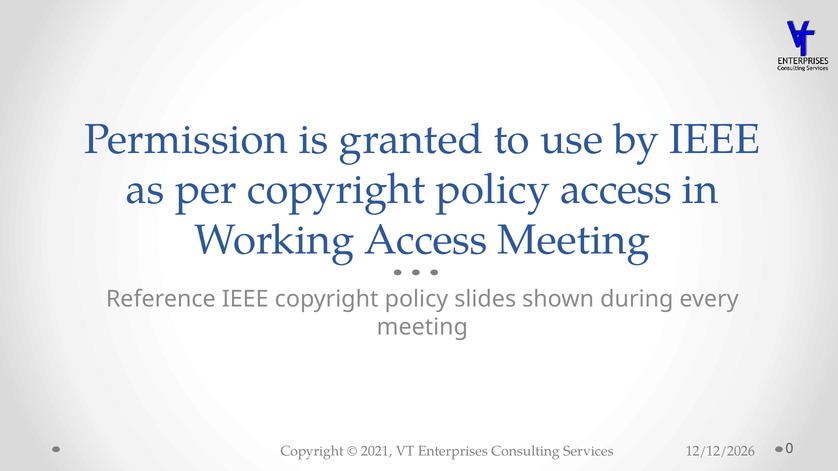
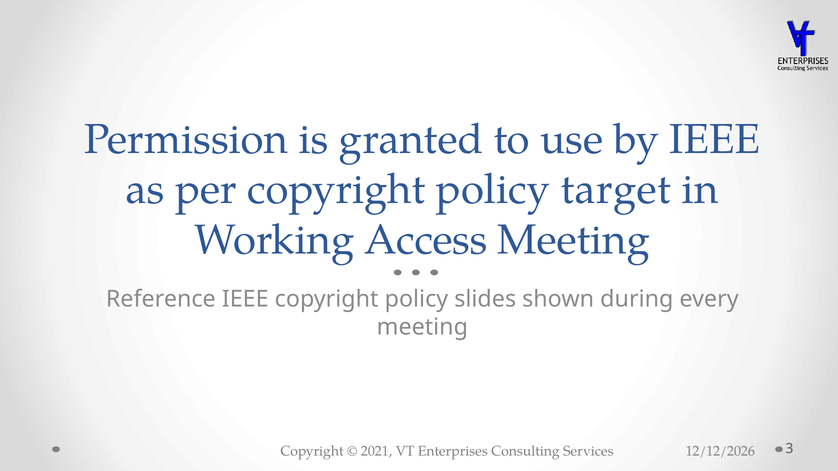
policy access: access -> target (616, 190)
0: 0 -> 3 (789, 449)
